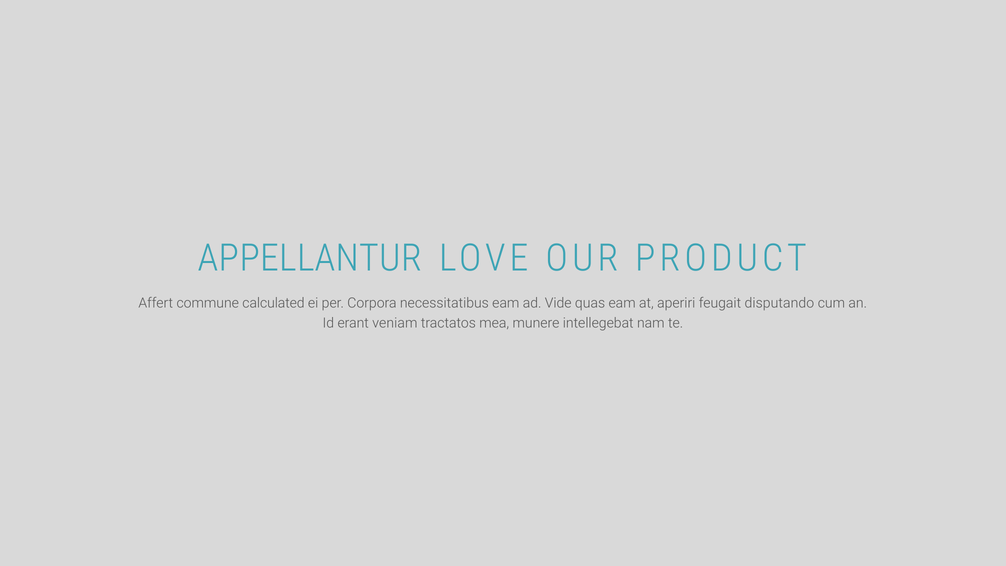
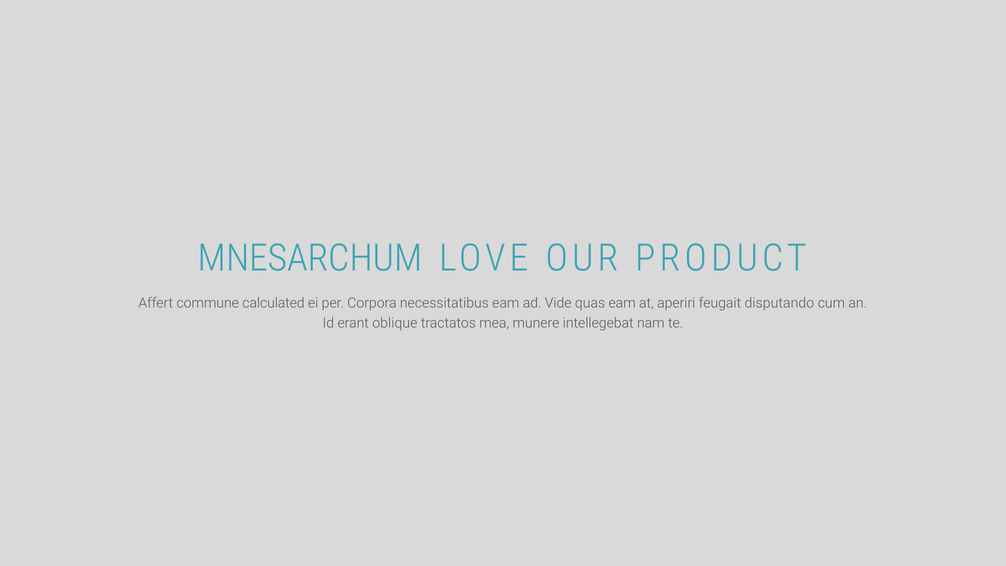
APPELLANTUR: APPELLANTUR -> MNESARCHUM (310, 258)
veniam: veniam -> oblique (395, 323)
